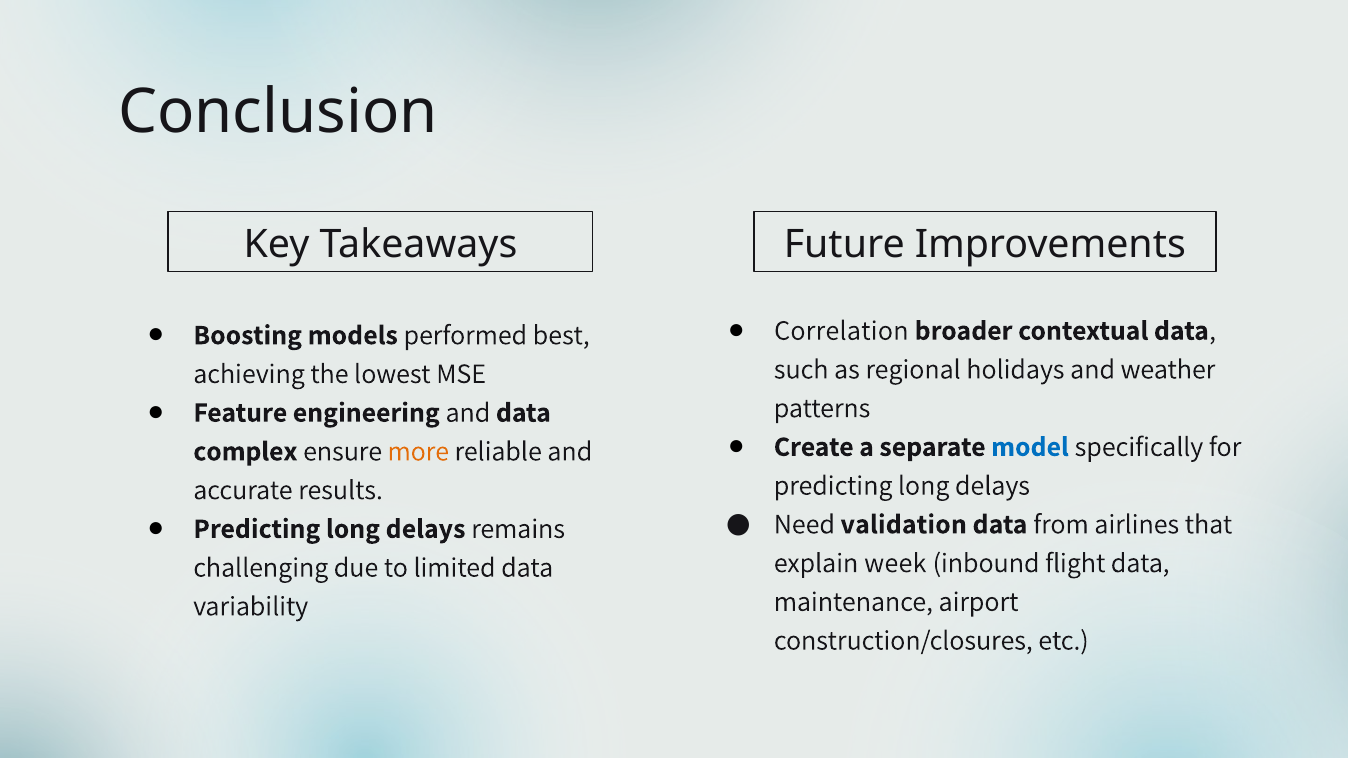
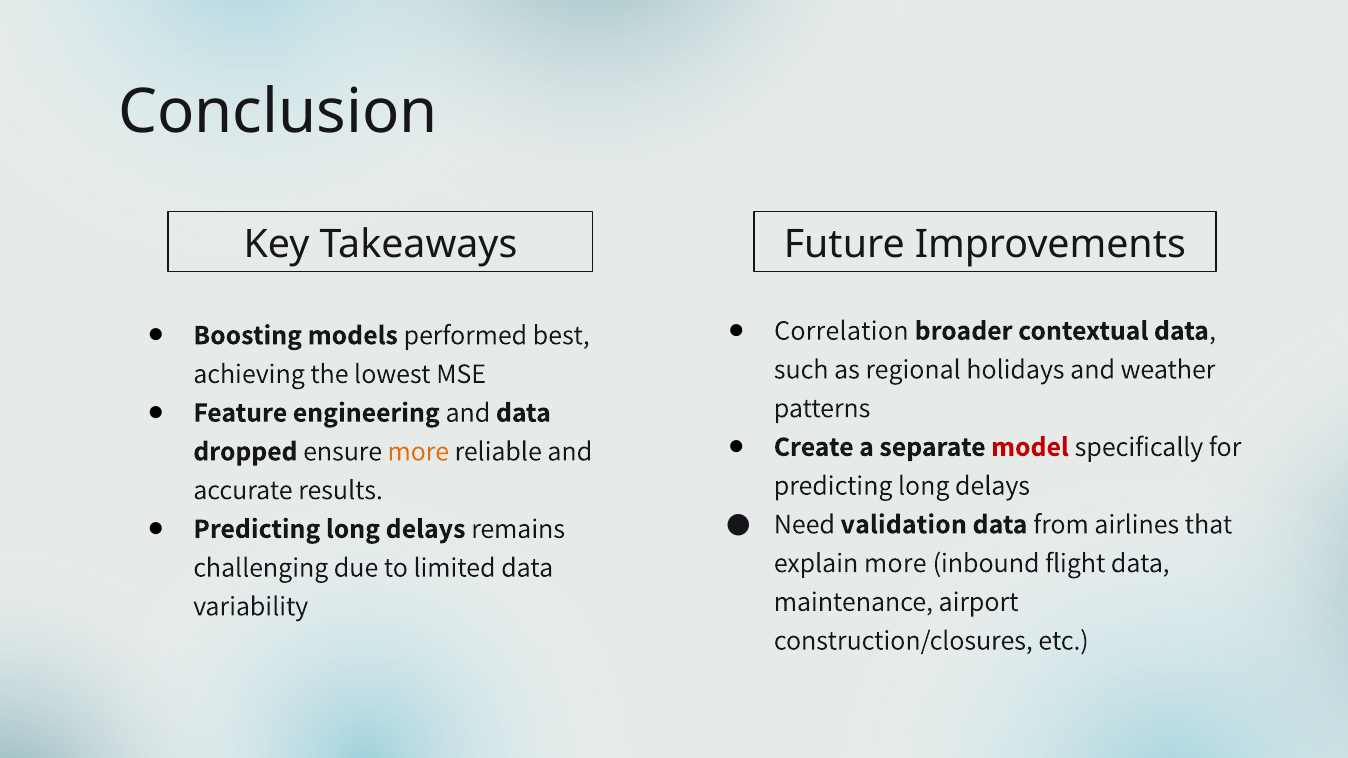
model colour: blue -> red (1030, 447)
complex: complex -> dropped (245, 451)
explain week: week -> more (895, 563)
